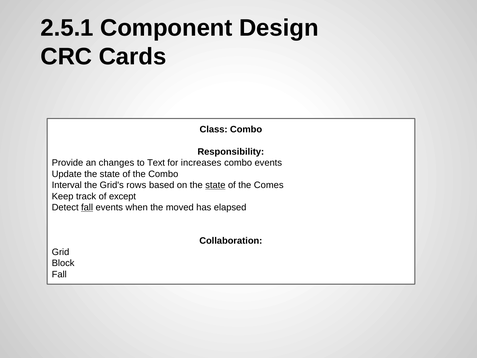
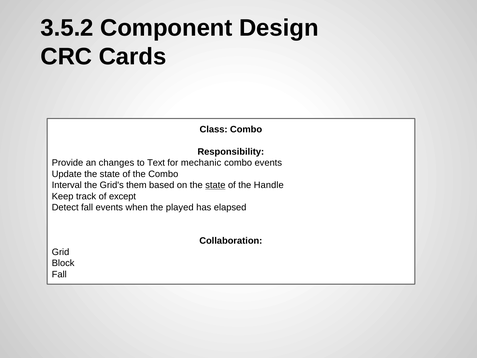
2.5.1: 2.5.1 -> 3.5.2 (67, 28)
increases: increases -> mechanic (201, 163)
rows: rows -> them (136, 185)
Comes: Comes -> Handle (269, 185)
fall underline: present -> none (87, 207)
moved: moved -> played (180, 207)
